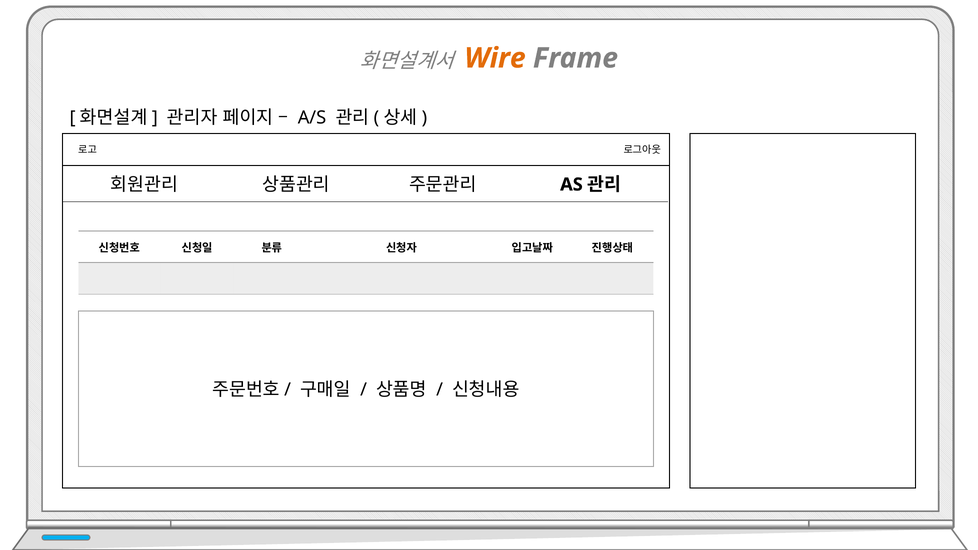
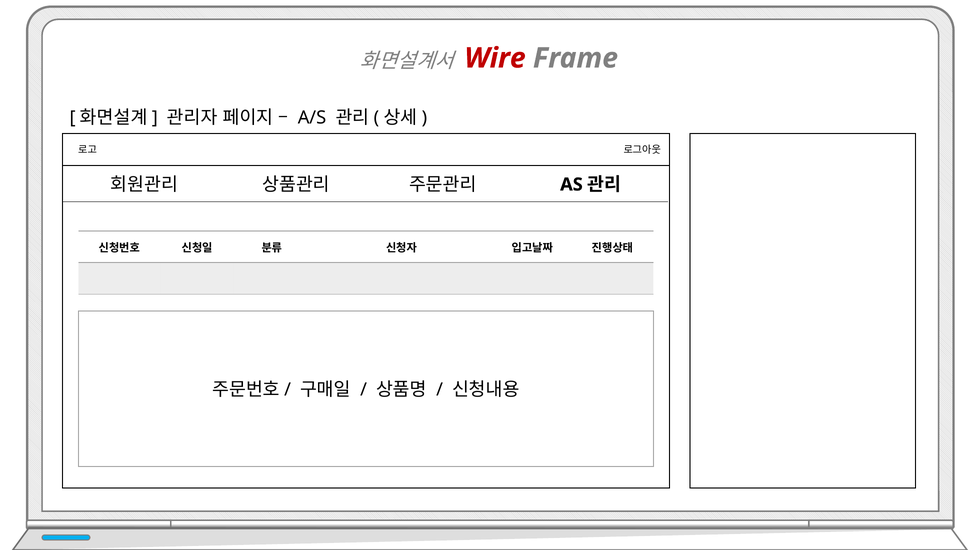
Wire colour: orange -> red (495, 58)
